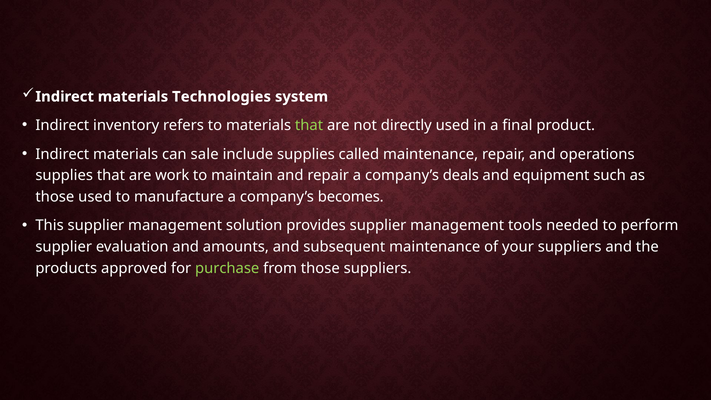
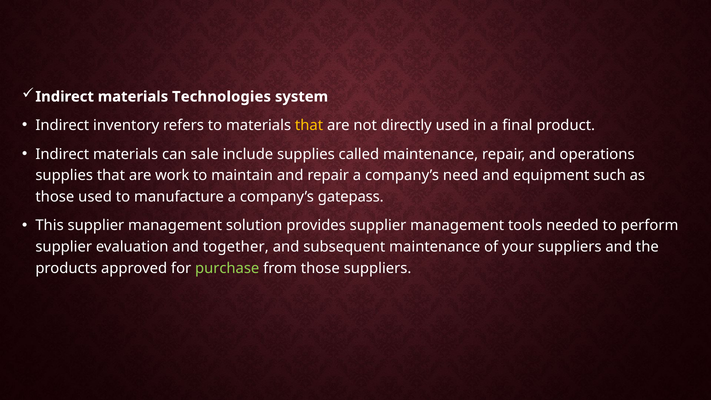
that colour: light green -> yellow (309, 125)
deals: deals -> need (461, 175)
becomes: becomes -> gatepass (351, 197)
amounts: amounts -> together (236, 247)
